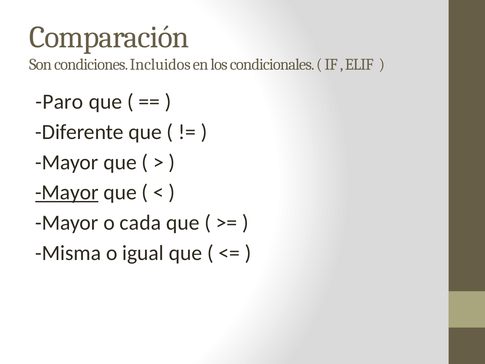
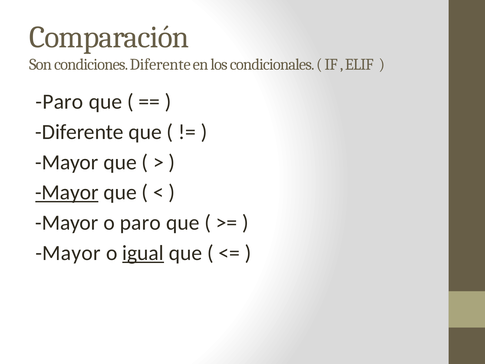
condiciones Incluidos: Incluidos -> Diferente (160, 65)
o cada: cada -> paro (140, 223)
Misma: Misma -> Mayor (68, 253)
igual underline: none -> present (143, 253)
